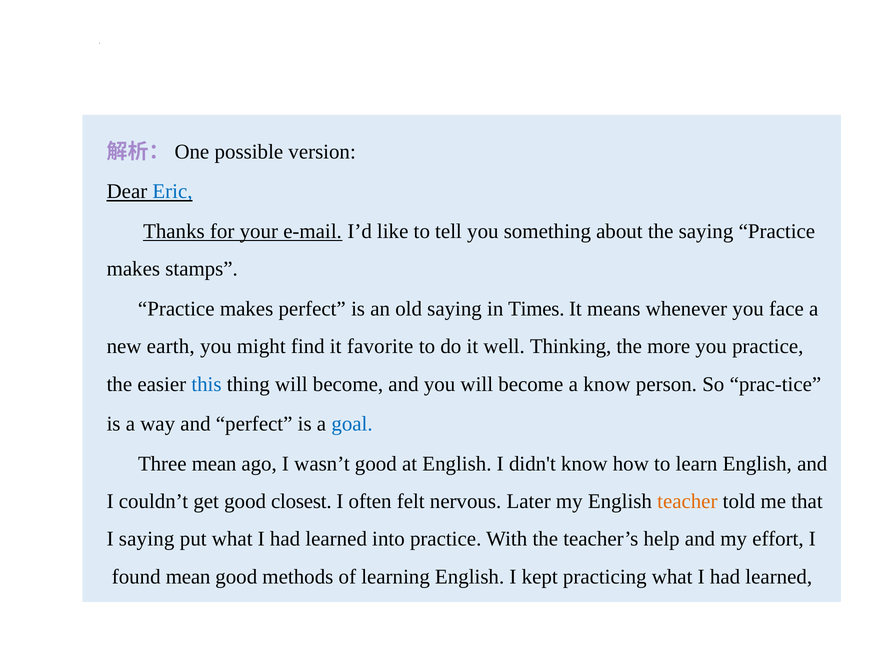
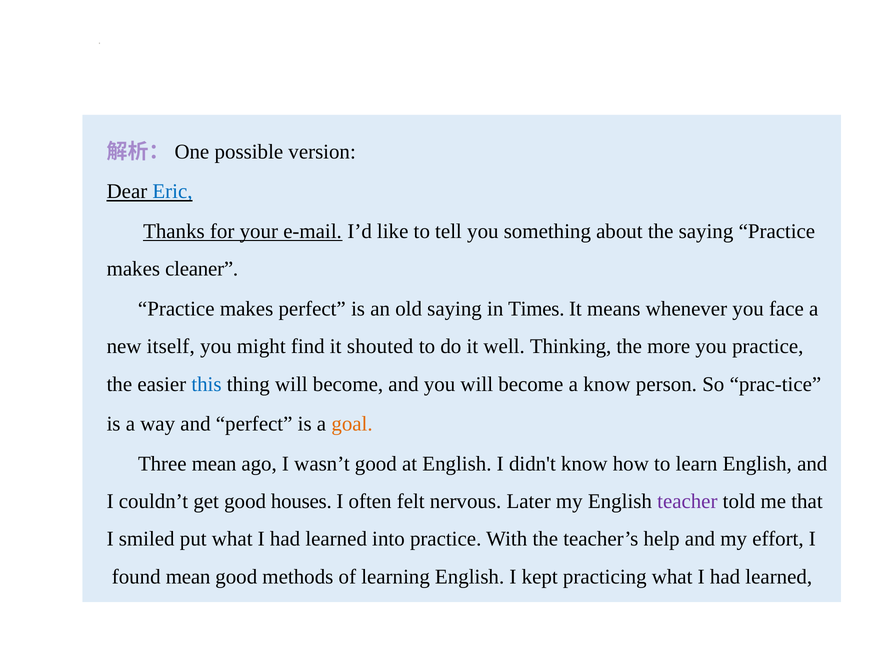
stamps: stamps -> cleaner (202, 269)
earth: earth -> itself (171, 346)
favorite: favorite -> shouted (380, 346)
goal colour: blue -> orange (352, 424)
closest: closest -> houses (301, 501)
teacher colour: orange -> purple (687, 501)
I saying: saying -> smiled (147, 539)
